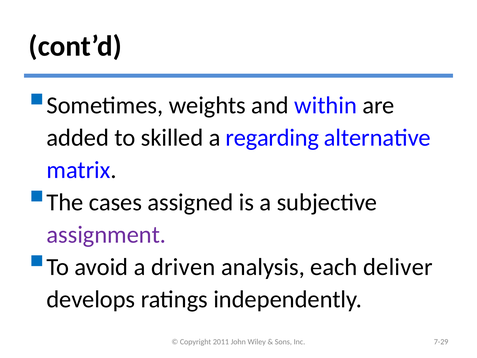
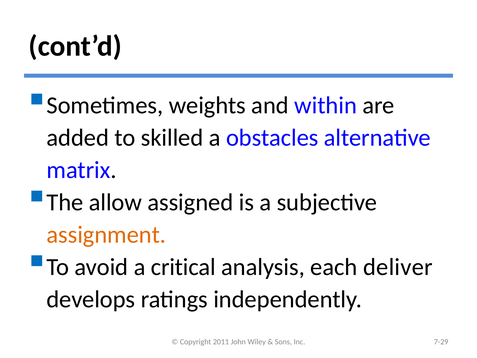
regarding: regarding -> obstacles (272, 138)
cases: cases -> allow (115, 202)
assignment colour: purple -> orange (106, 235)
driven: driven -> critical (183, 267)
